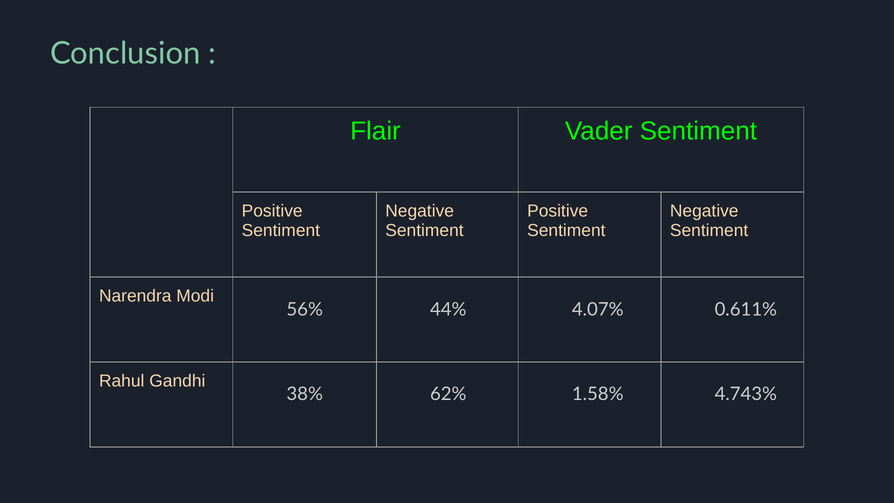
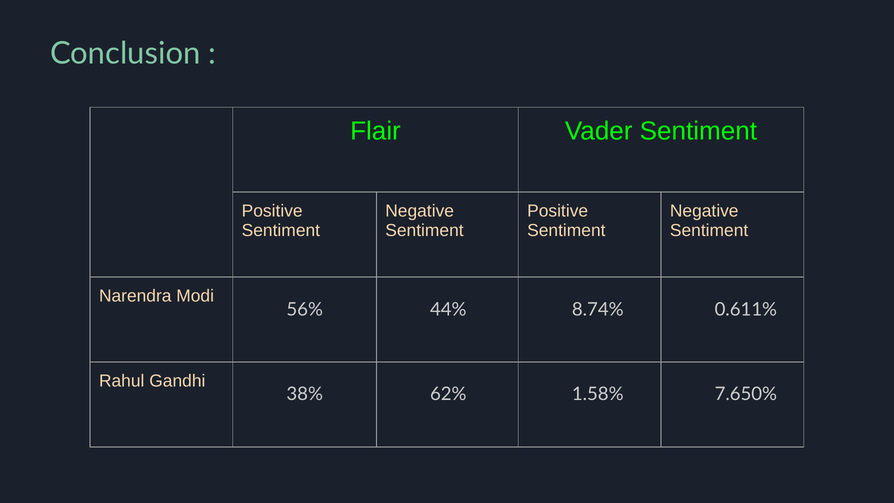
4.07%: 4.07% -> 8.74% (598, 309)
4.743%: 4.743% -> 7.650% (746, 394)
